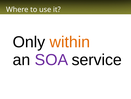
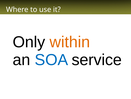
SOA colour: purple -> blue (51, 59)
